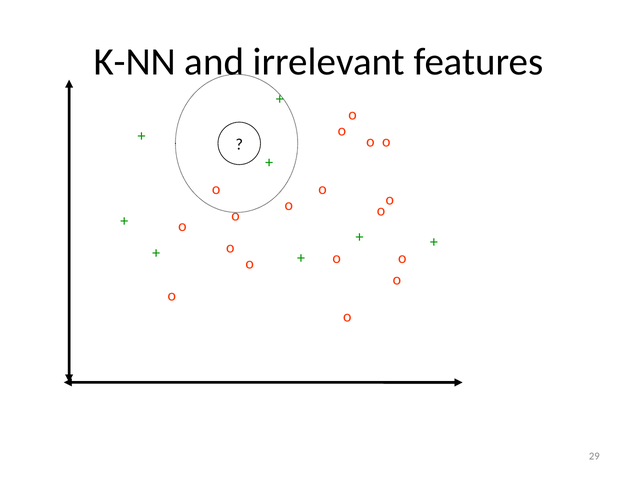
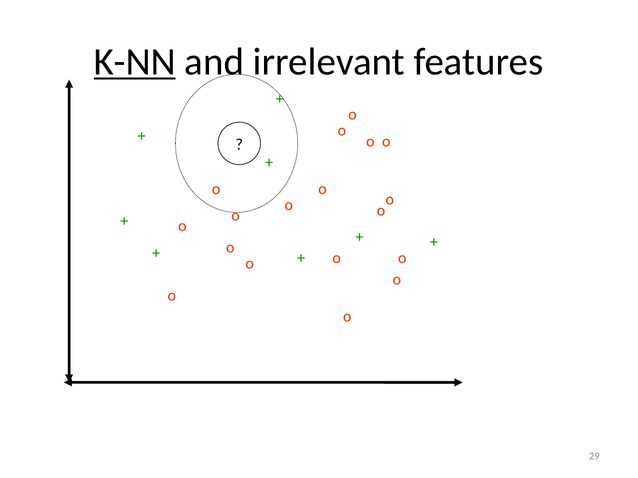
K-NN underline: none -> present (135, 62)
